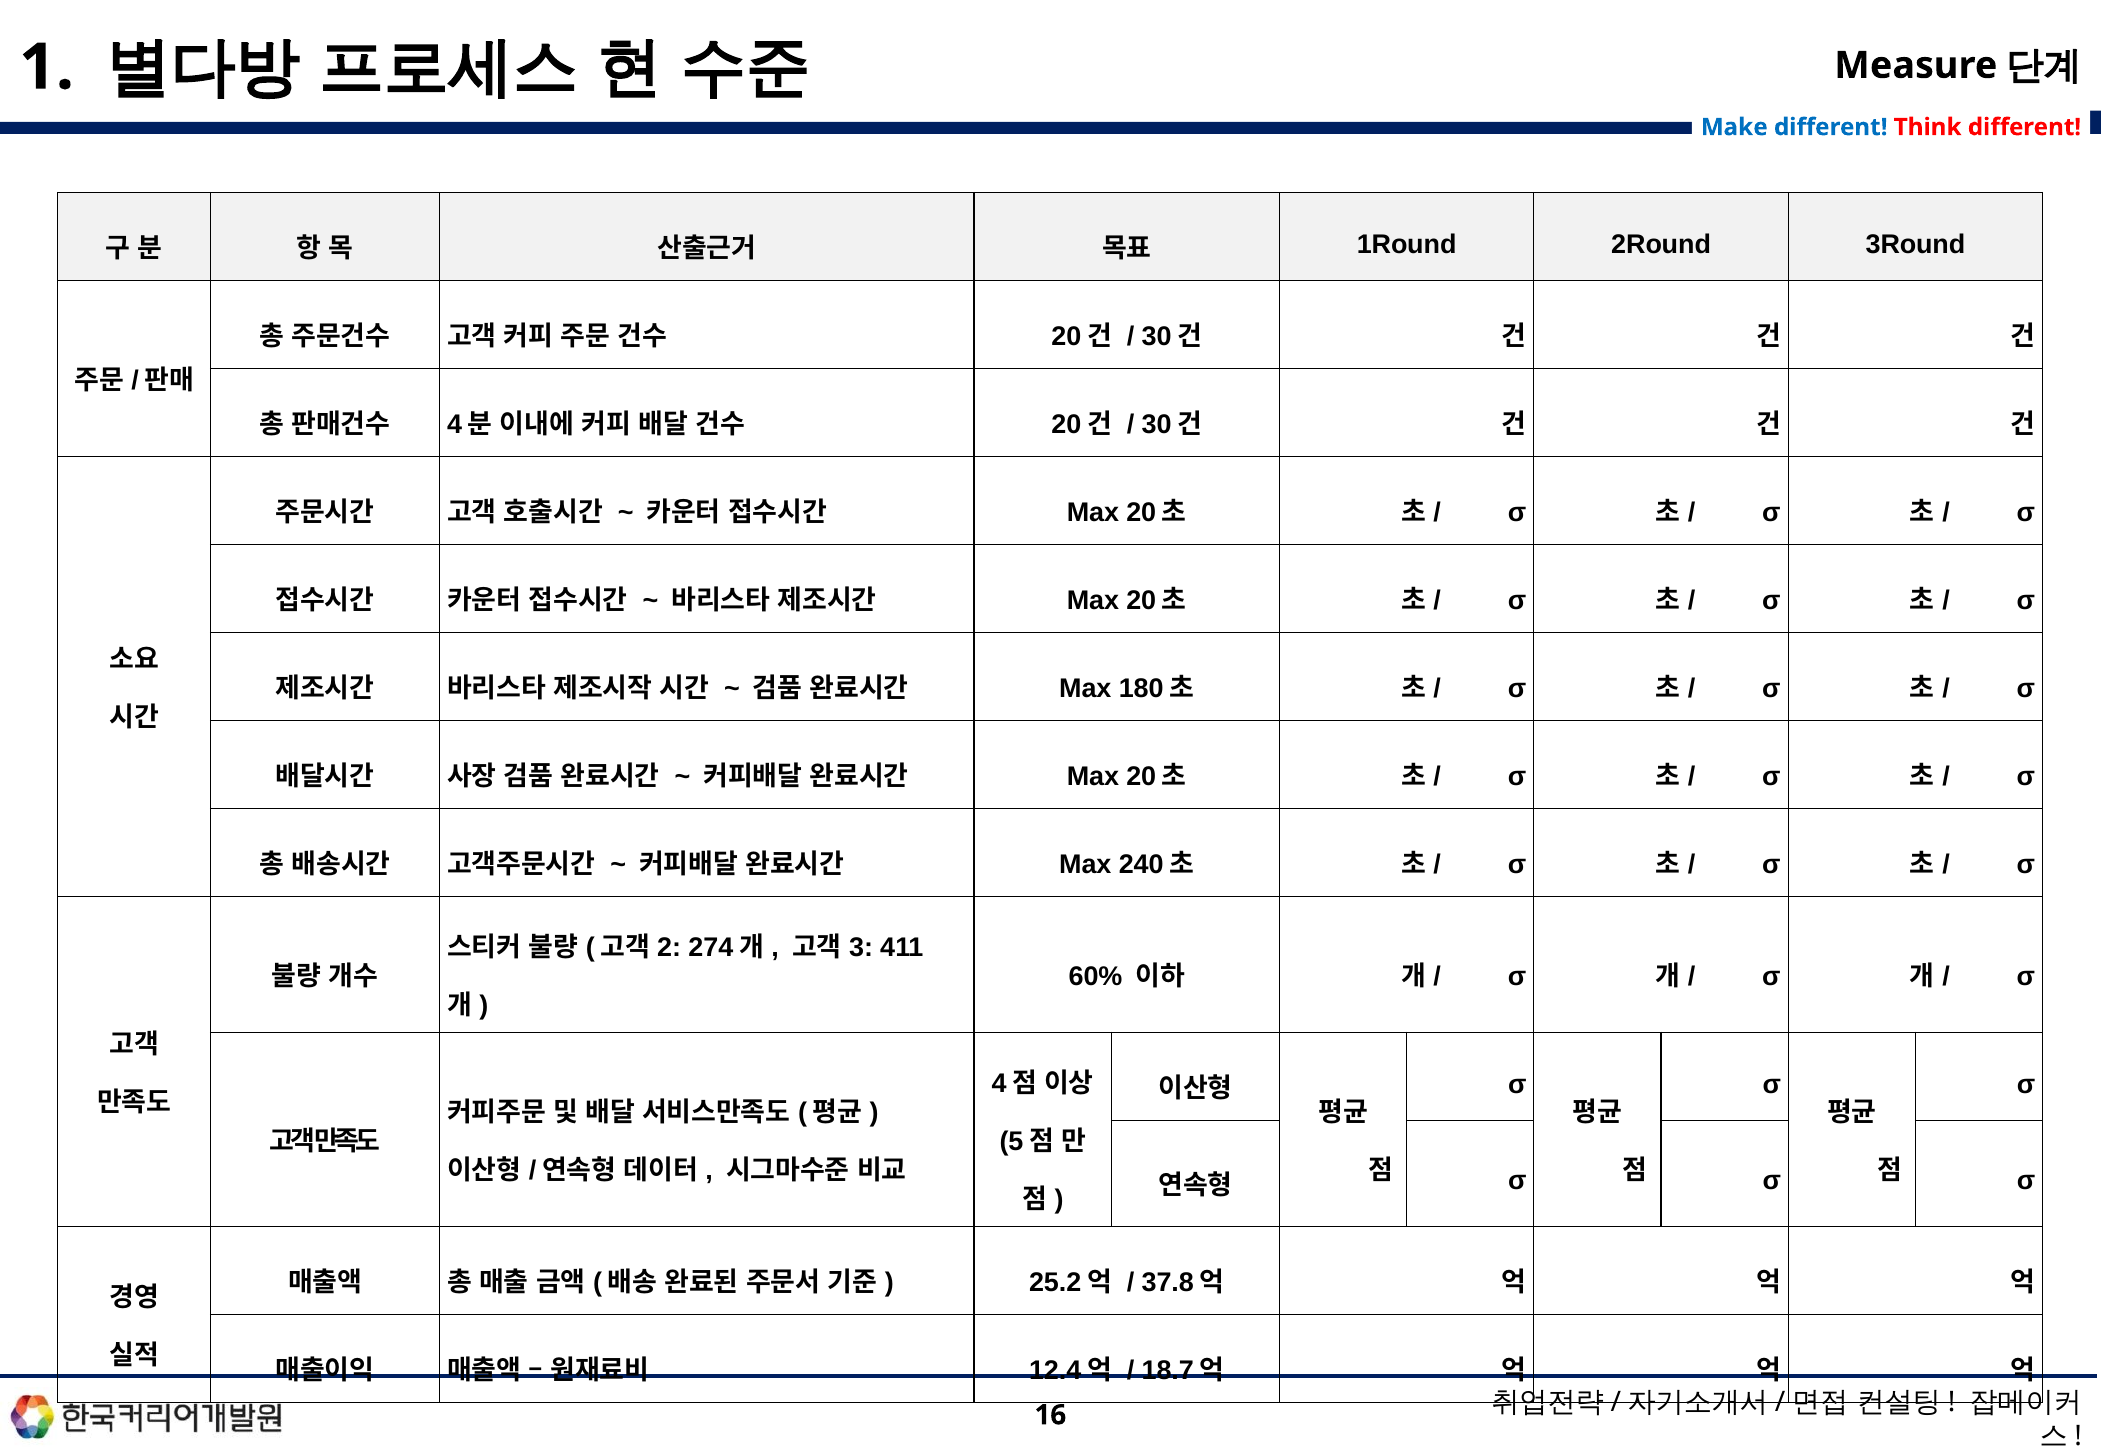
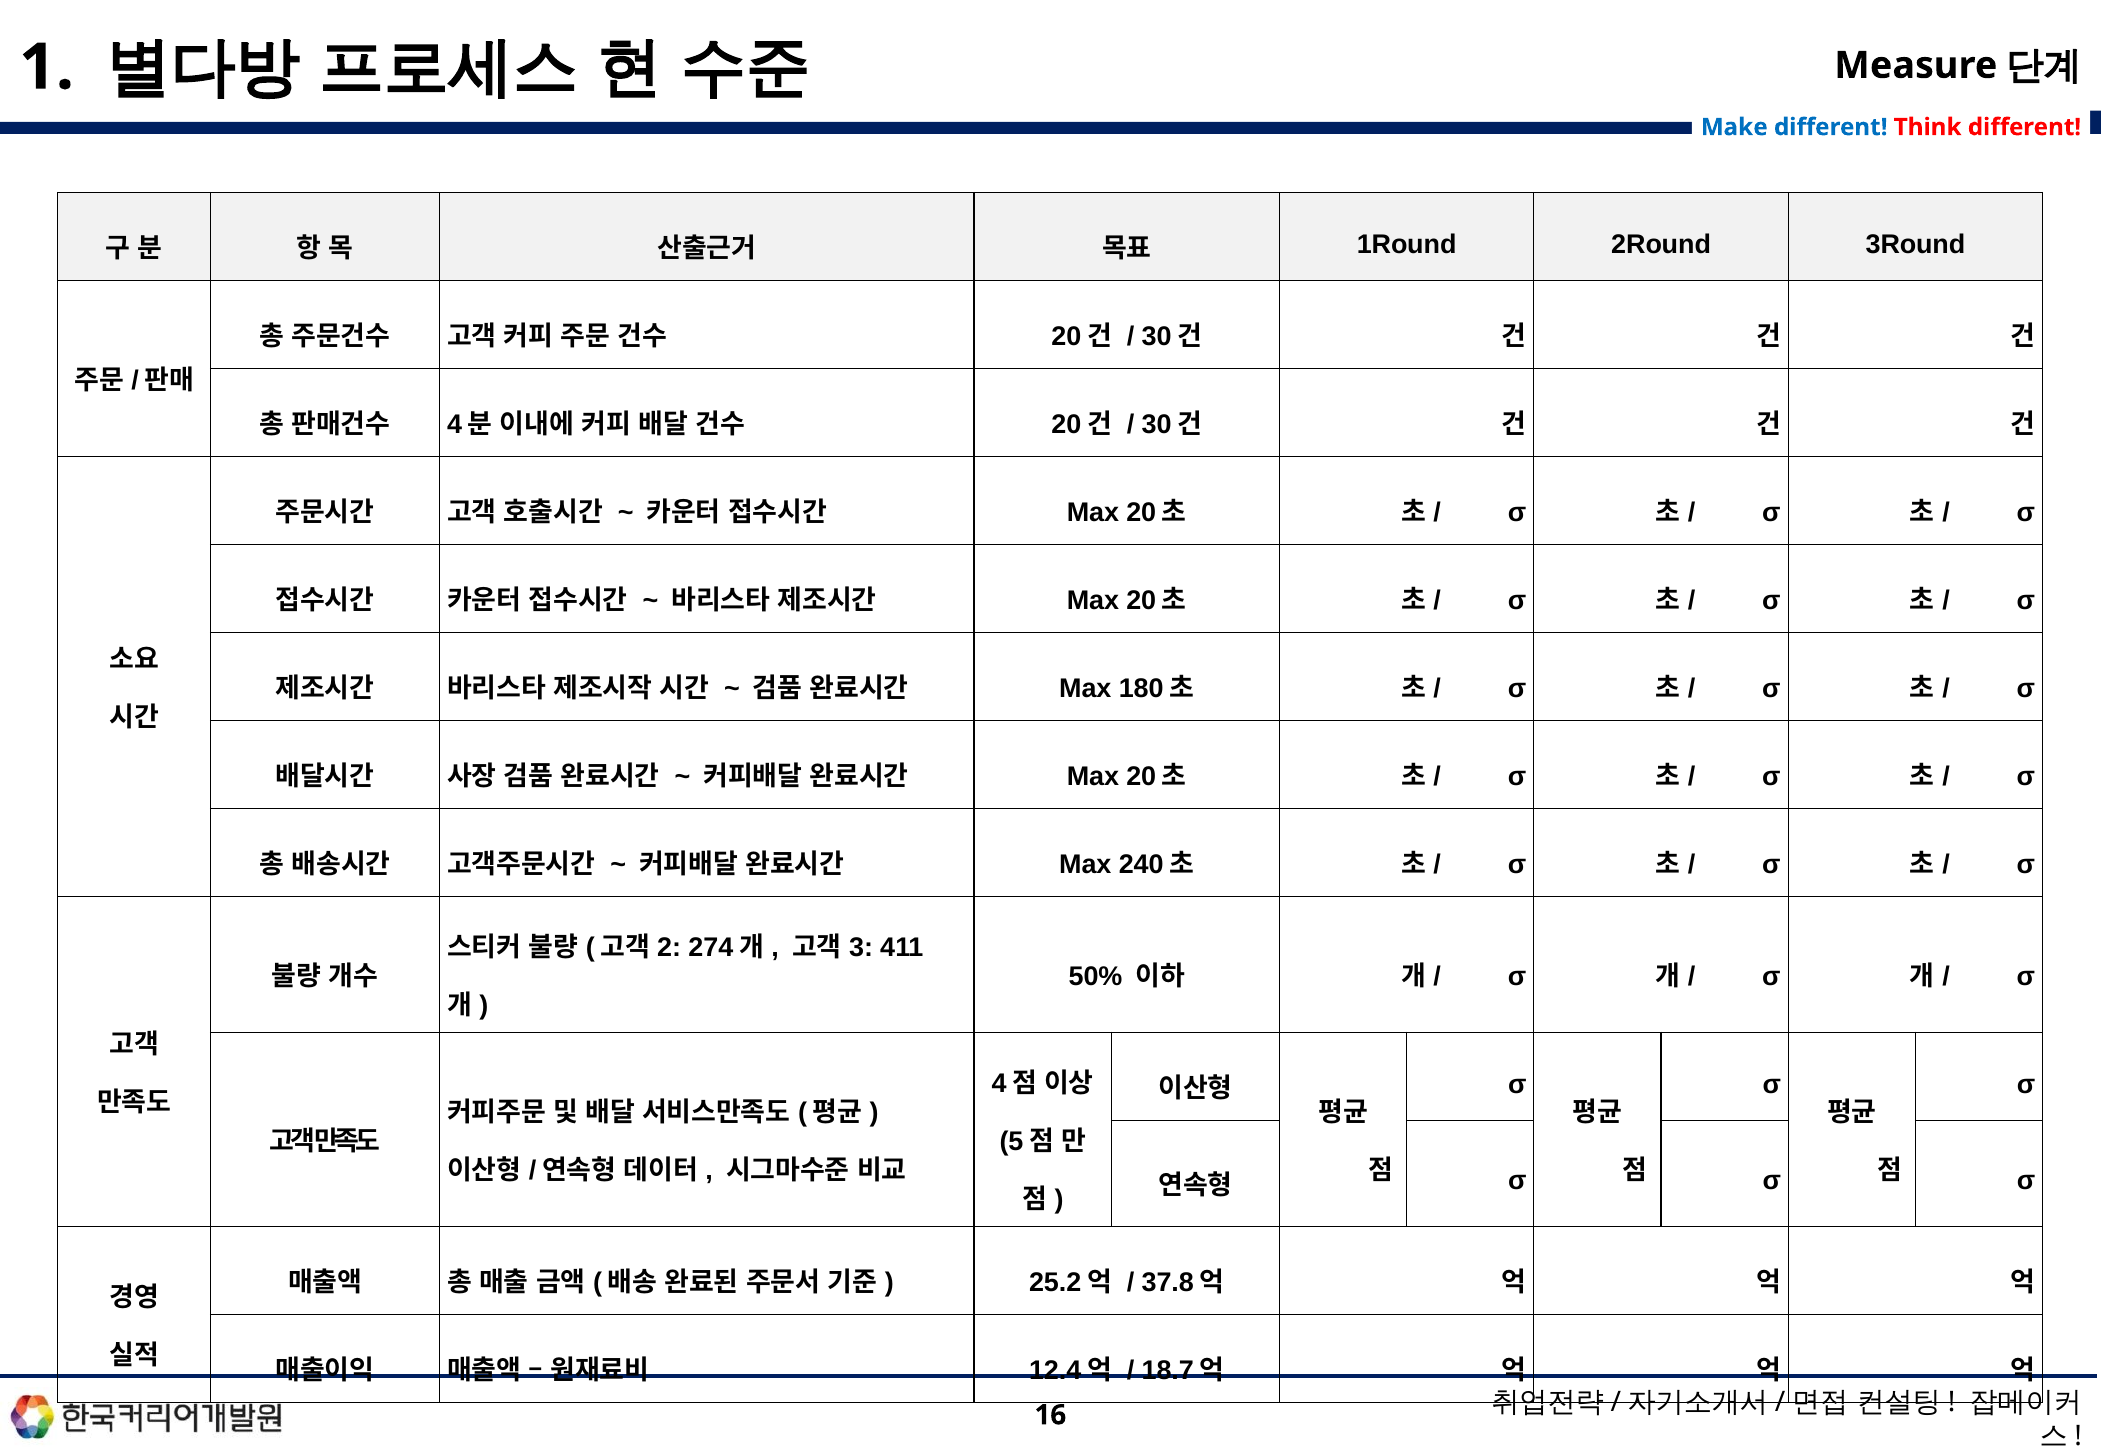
60%: 60% -> 50% (1096, 977)
